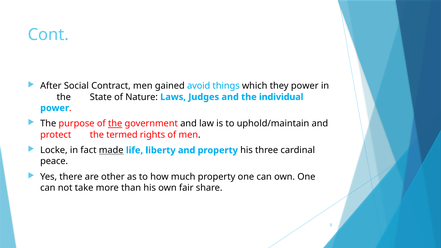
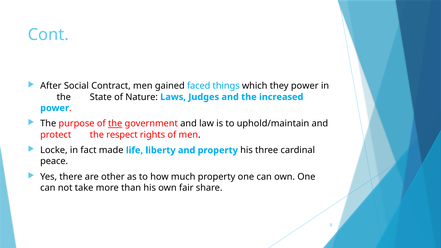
avoid: avoid -> faced (199, 86)
individual: individual -> increased (281, 97)
termed: termed -> respect (122, 135)
made underline: present -> none (111, 150)
